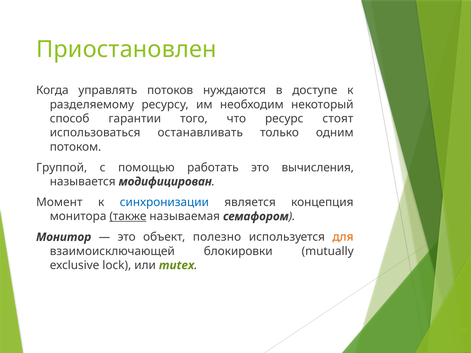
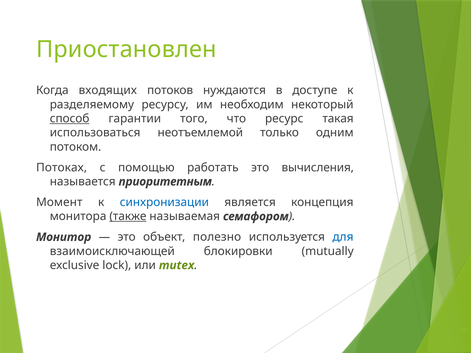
управлять: управлять -> входящих (108, 90)
способ underline: none -> present (70, 119)
стоят: стоят -> такая (338, 119)
останавливать: останавливать -> неотъемлемой (200, 133)
Группой: Группой -> Потоках (62, 168)
модифицирован: модифицирован -> приоритетным (165, 182)
для colour: orange -> blue (343, 237)
